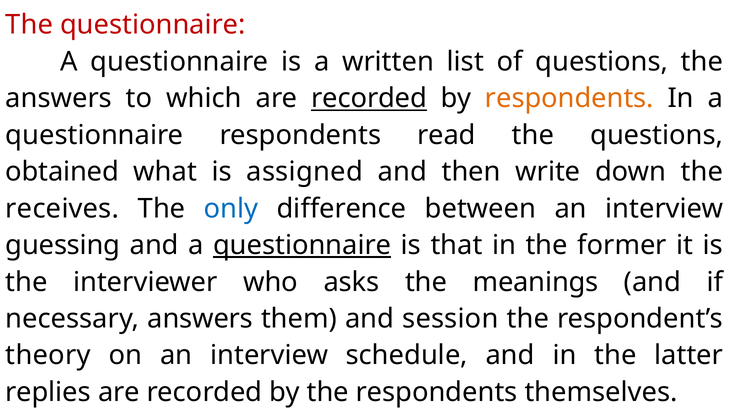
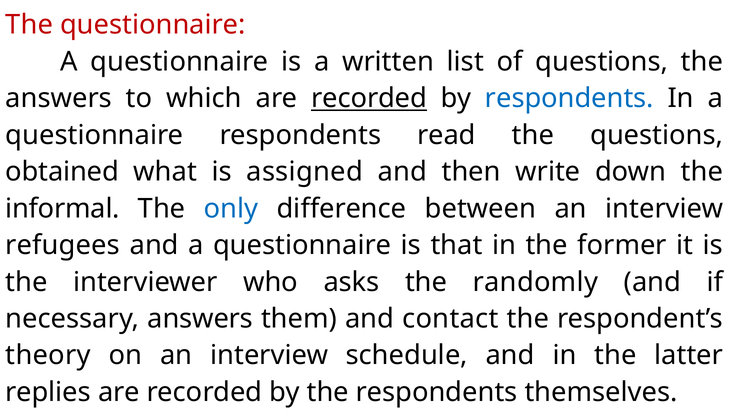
respondents colour: orange -> blue (569, 98)
receives: receives -> informal (63, 209)
guessing: guessing -> refugees (63, 245)
questionnaire underline: present -> none (302, 245)
meanings: meanings -> randomly (535, 282)
session: session -> contact (450, 319)
